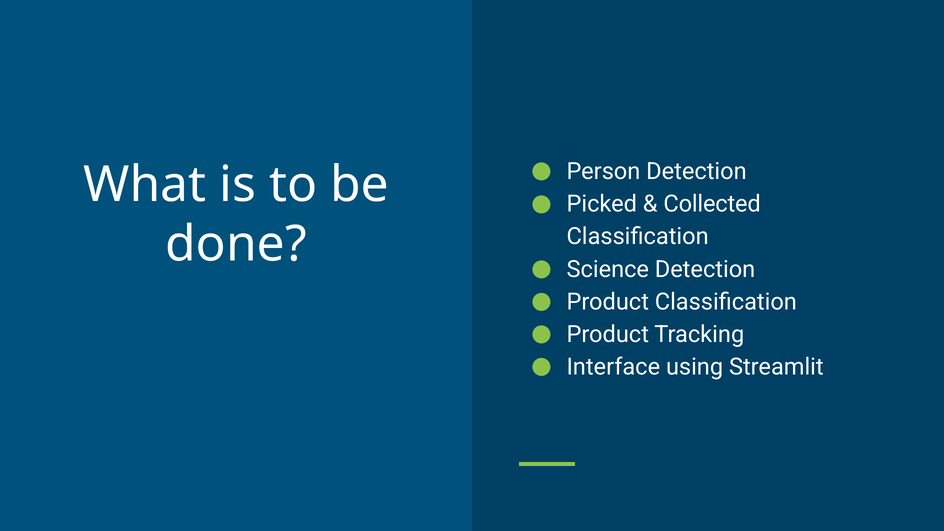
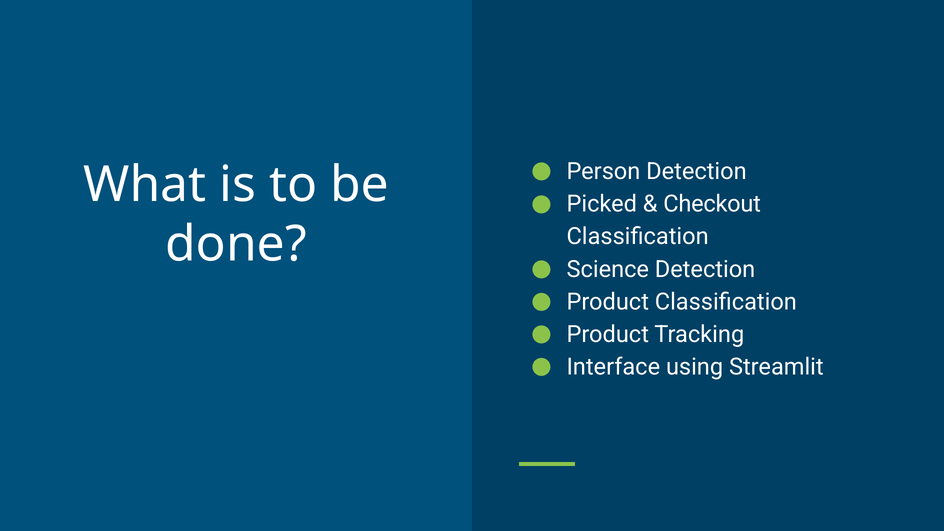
Collected: Collected -> Checkout (712, 204)
